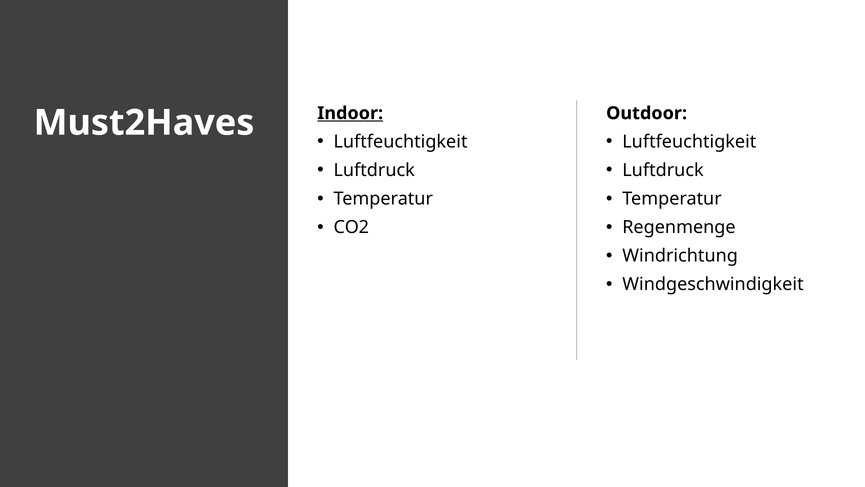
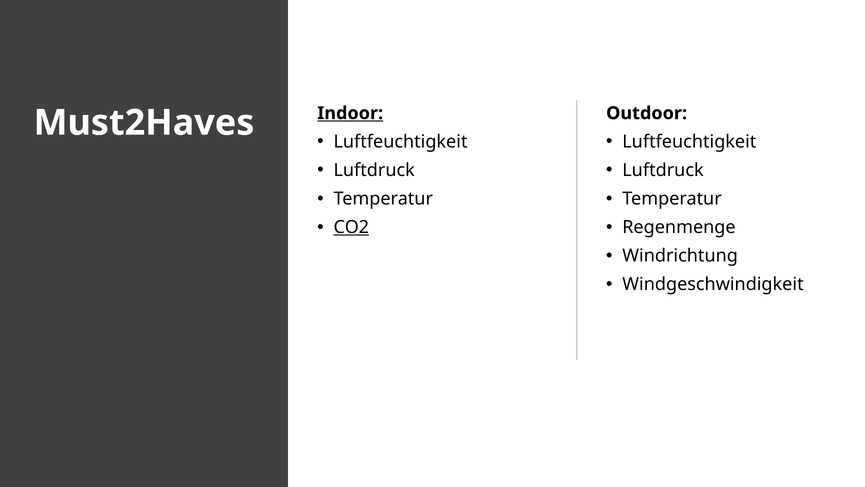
CO2 underline: none -> present (351, 227)
